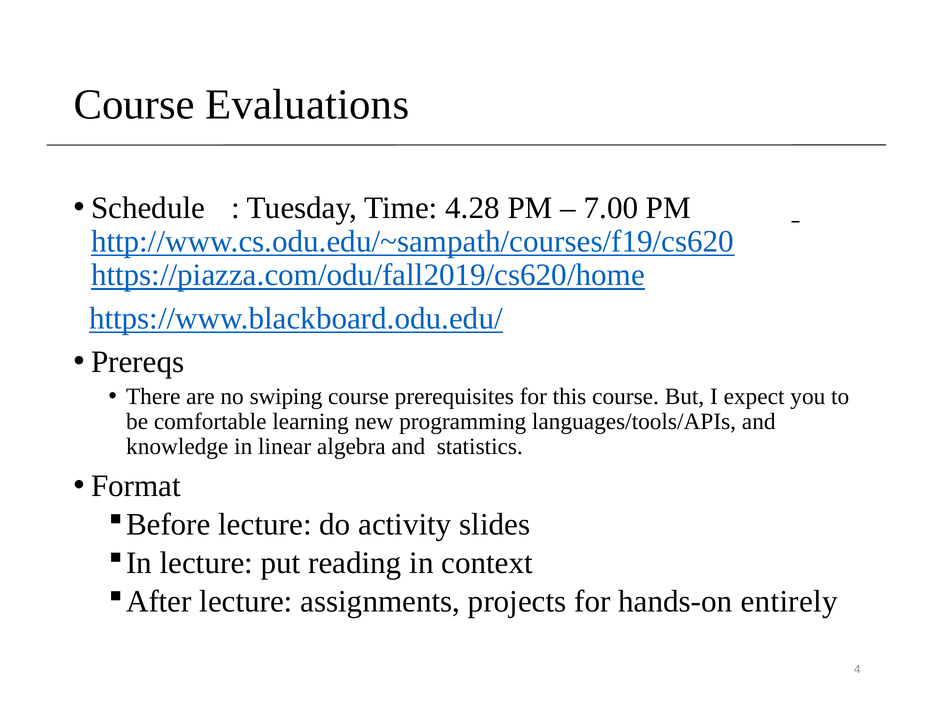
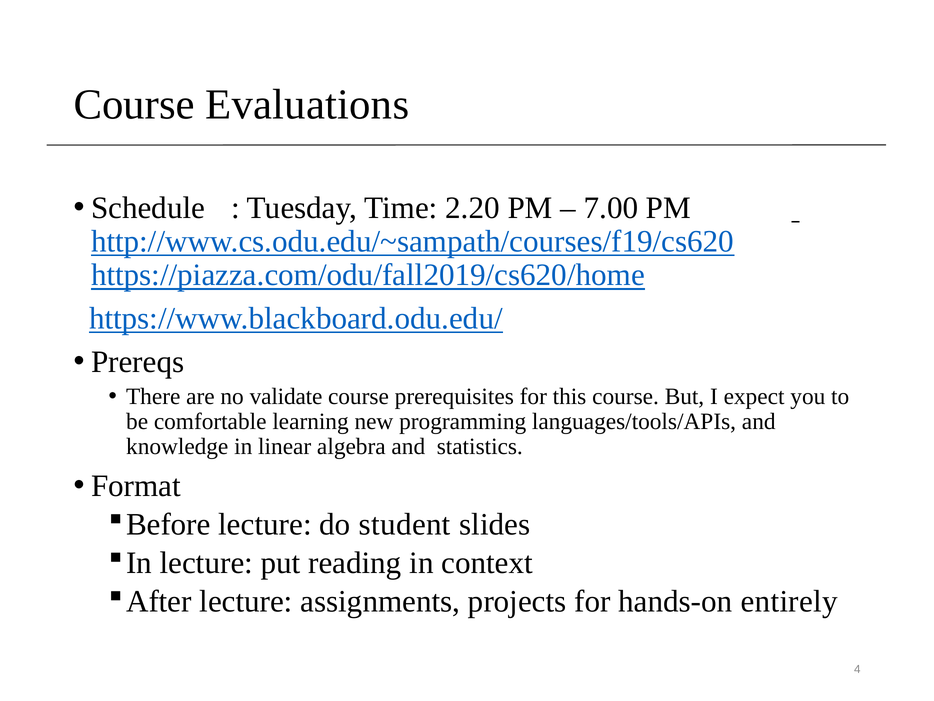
4.28: 4.28 -> 2.20 (473, 208)
swiping: swiping -> validate (286, 396)
activity: activity -> student (405, 524)
